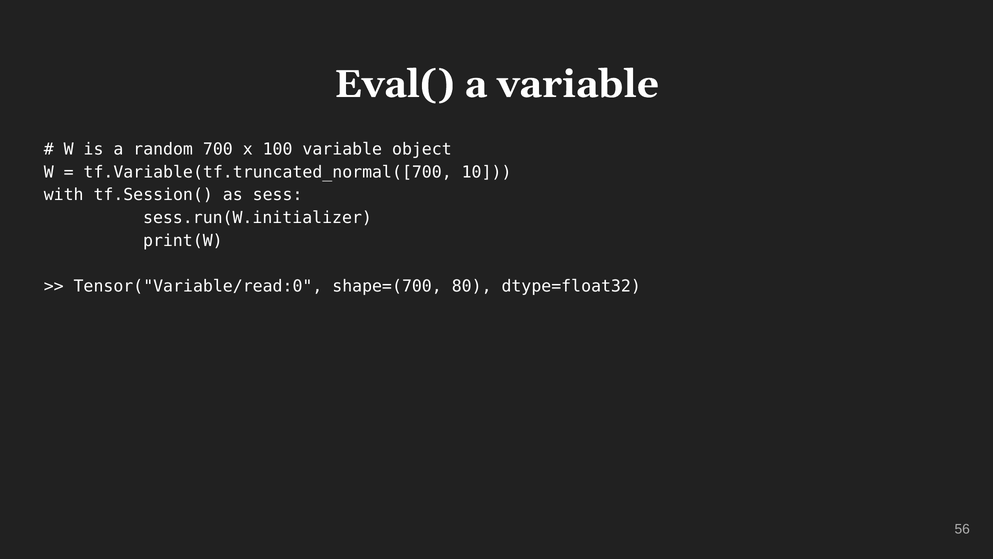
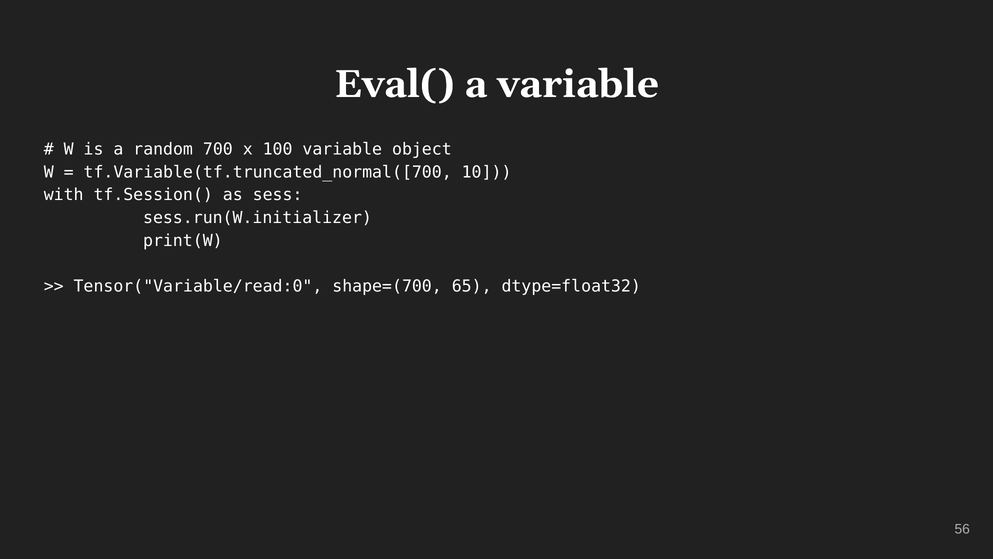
80: 80 -> 65 (472, 286)
